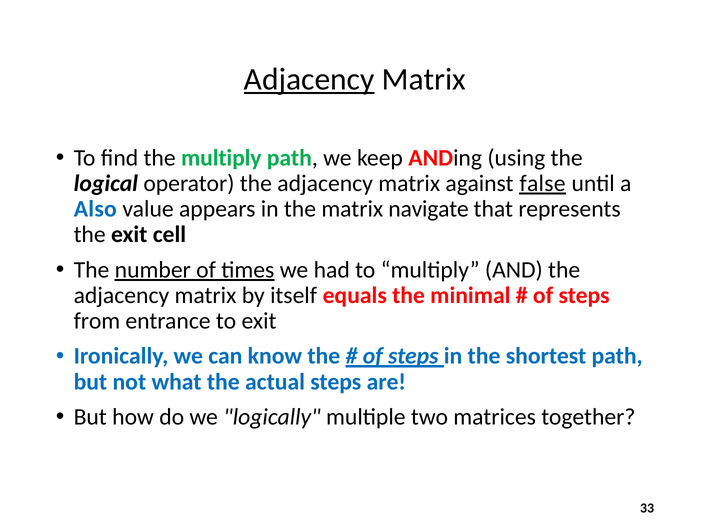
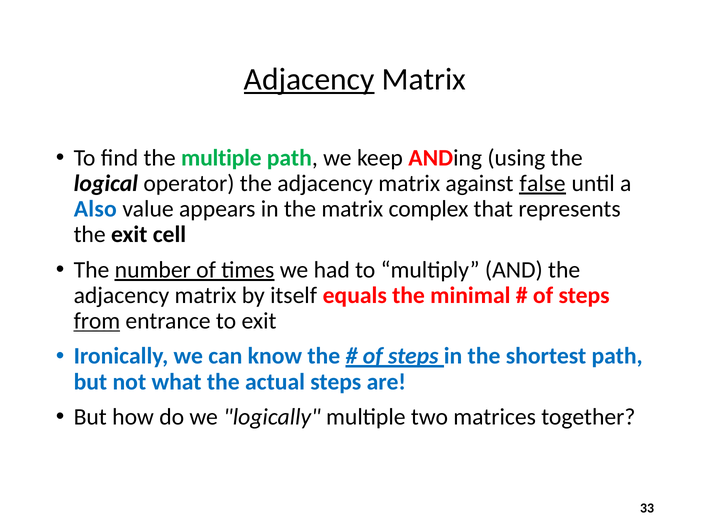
the multiply: multiply -> multiple (221, 158)
navigate: navigate -> complex (429, 209)
from underline: none -> present (97, 321)
